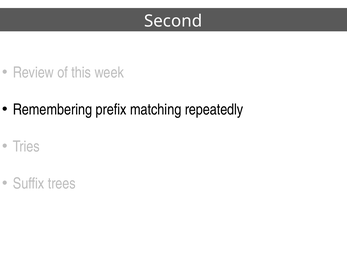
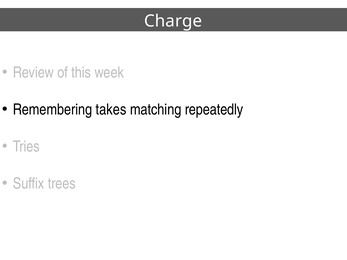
Second: Second -> Charge (173, 21)
prefix: prefix -> takes (111, 110)
